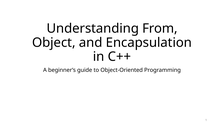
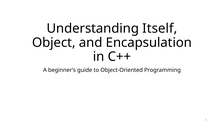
From: From -> Itself (160, 28)
